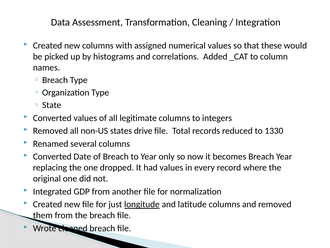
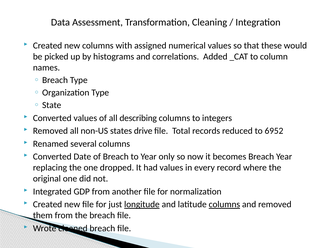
legitimate: legitimate -> describing (138, 118)
1330: 1330 -> 6952 (274, 131)
columns underline: none -> present (224, 204)
